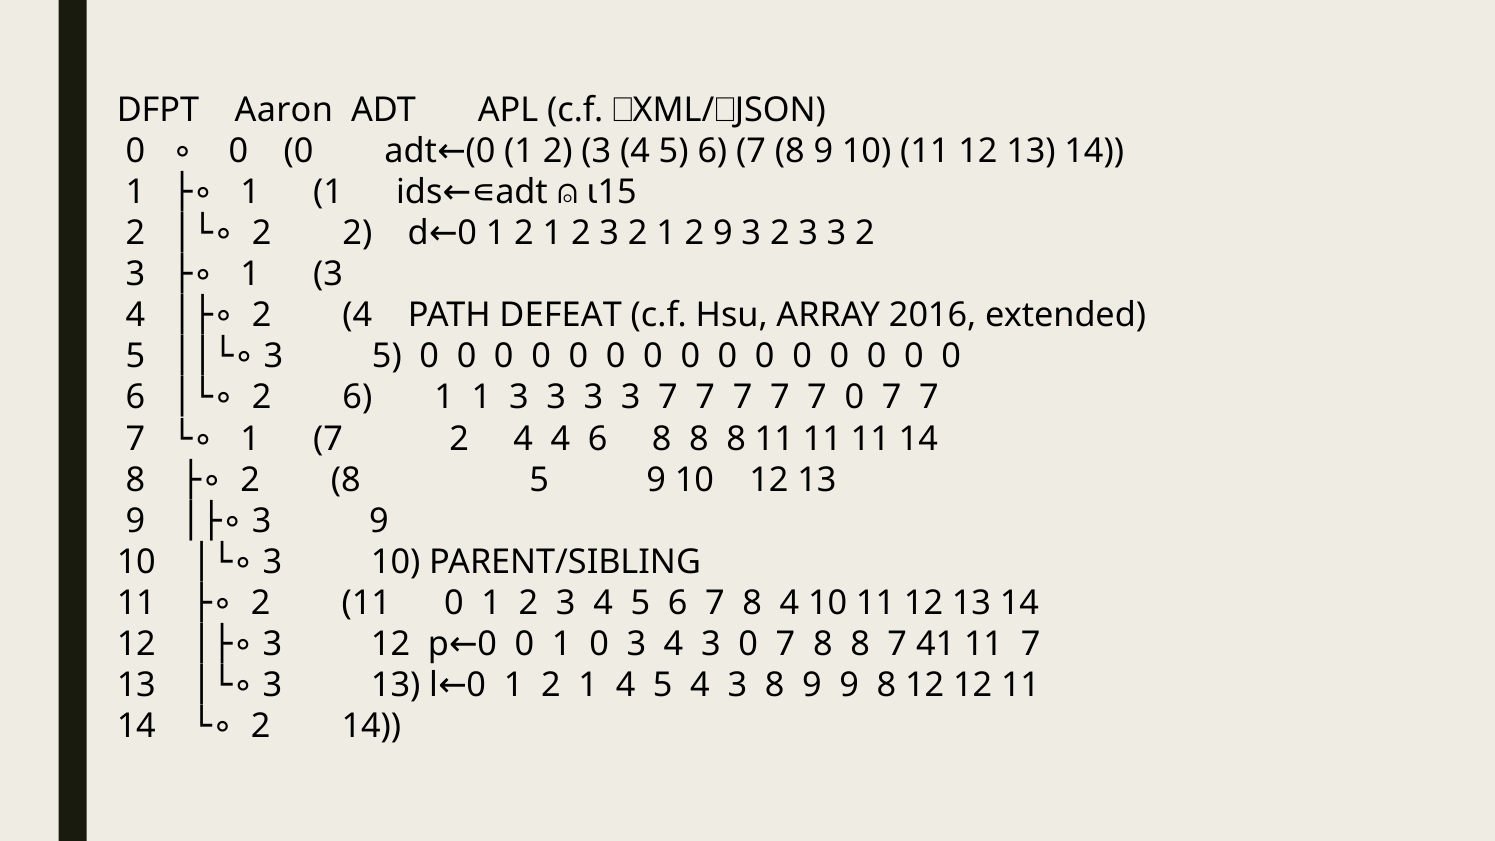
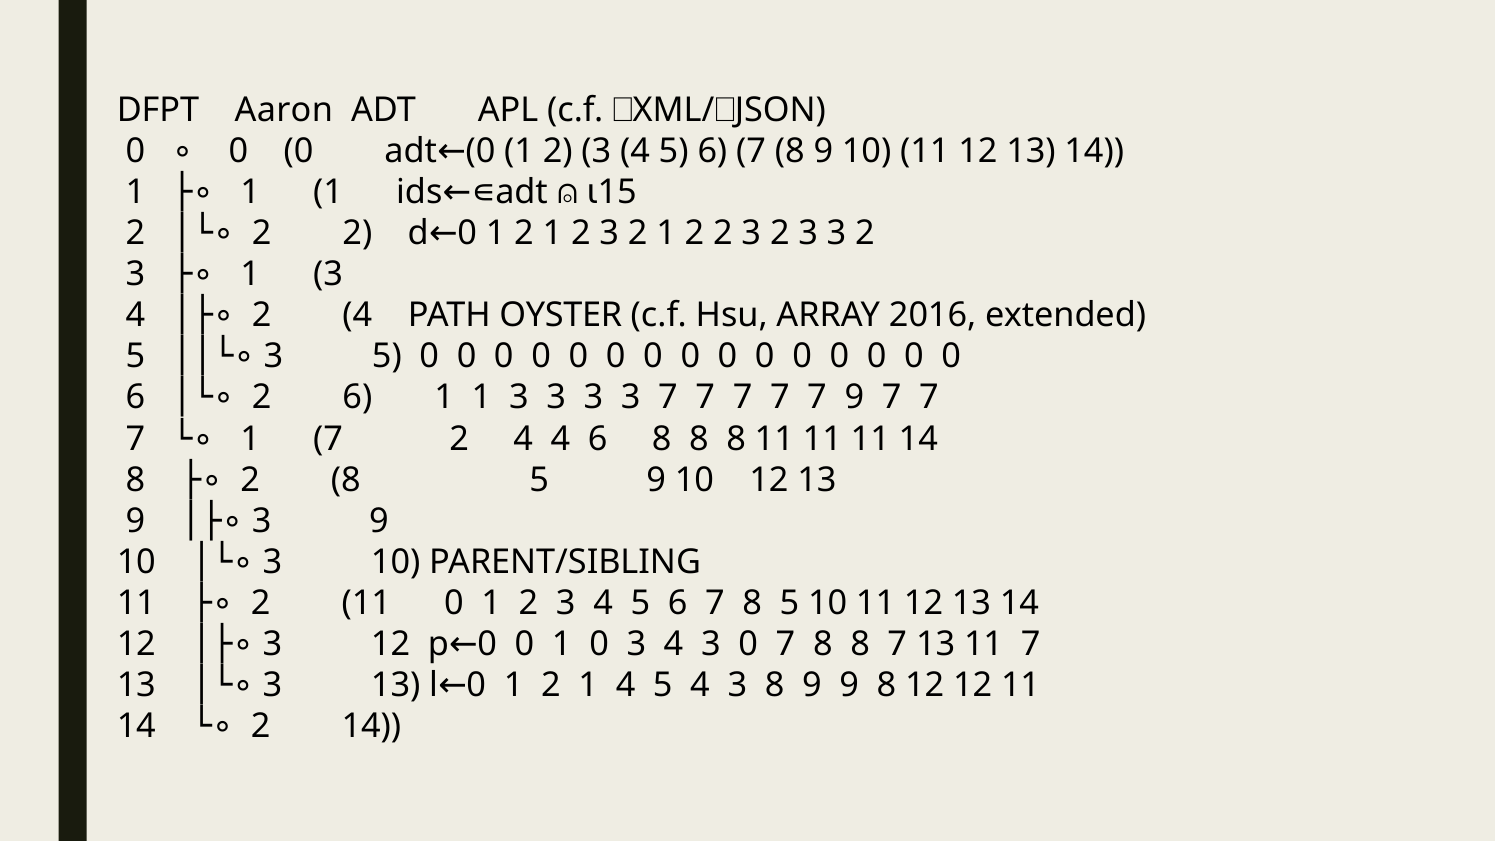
1 2 9: 9 -> 2 (723, 233)
DEFEAT: DEFEAT -> OYSTER (561, 315)
7 0: 0 -> 9 (854, 398)
7 8 4: 4 -> 5 (789, 603)
7 41: 41 -> 13 (936, 644)
